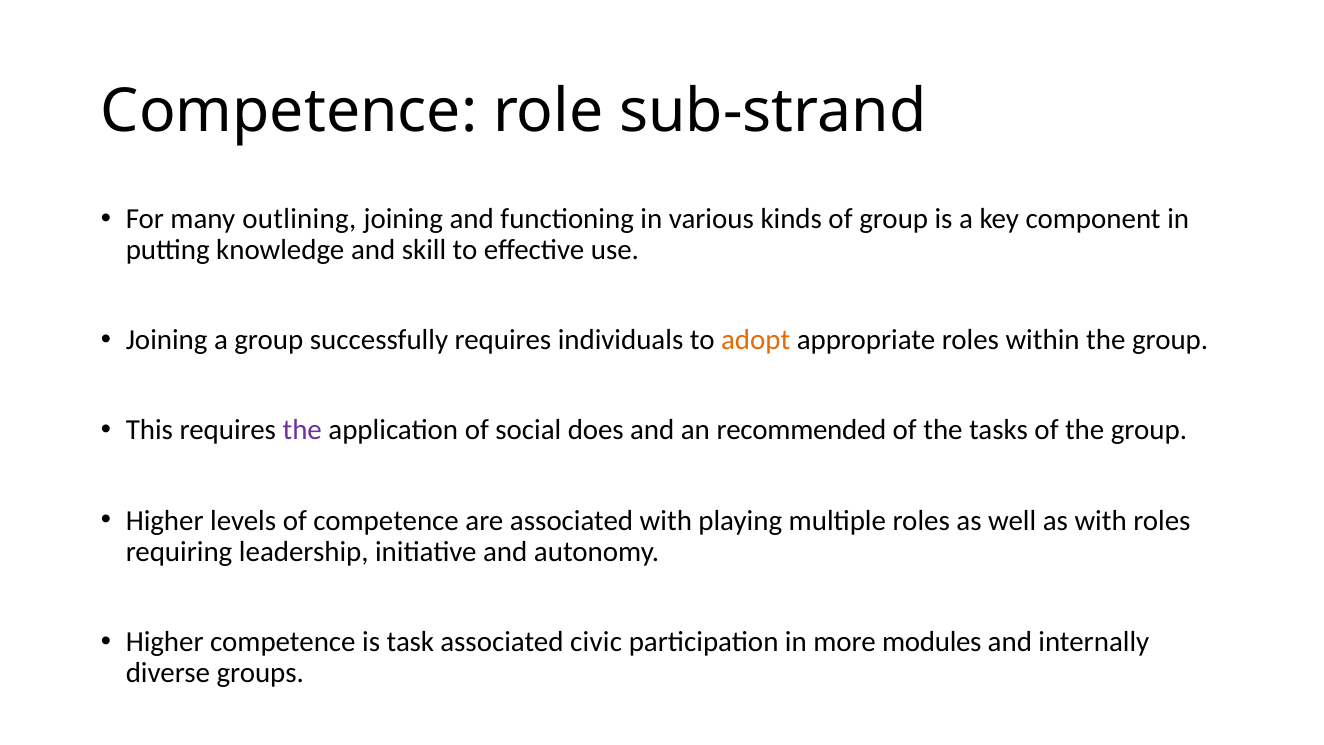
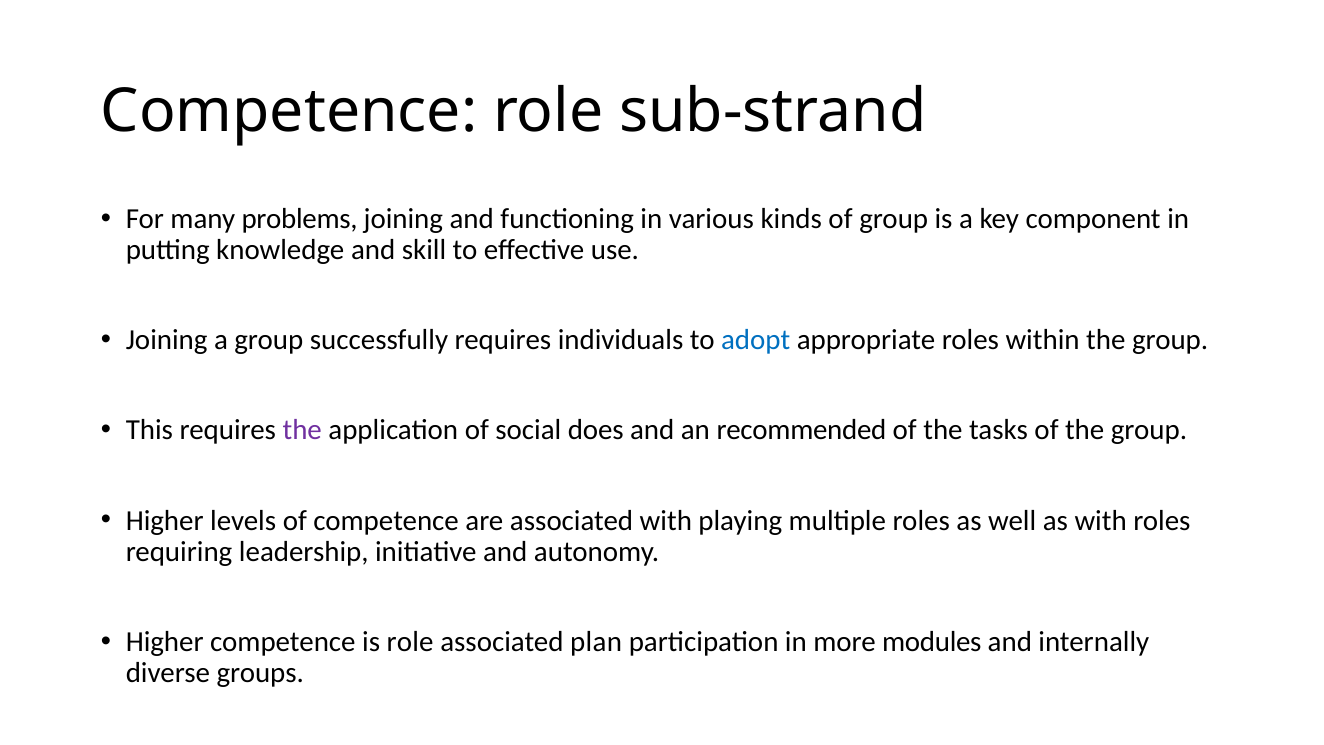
outlining: outlining -> problems (300, 219)
adopt colour: orange -> blue (756, 340)
is task: task -> role (410, 642)
civic: civic -> plan (596, 642)
